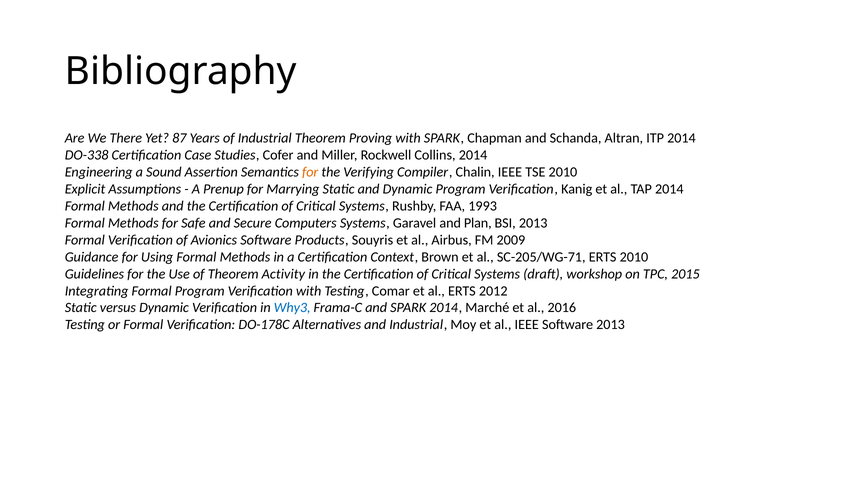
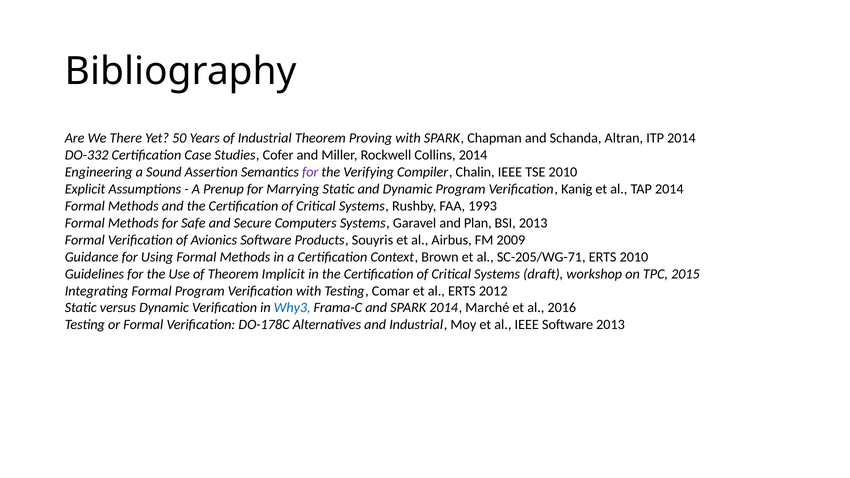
87: 87 -> 50 (179, 138)
DO-338: DO-338 -> DO-332 (87, 155)
for colour: orange -> purple (310, 172)
Activity: Activity -> Implicit (283, 274)
